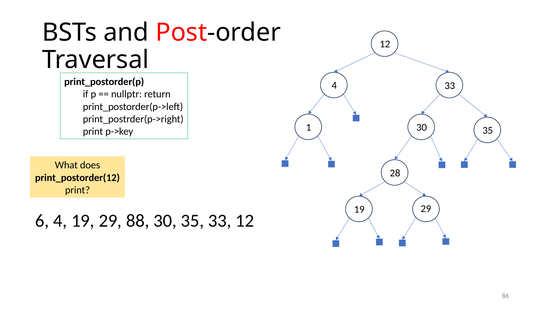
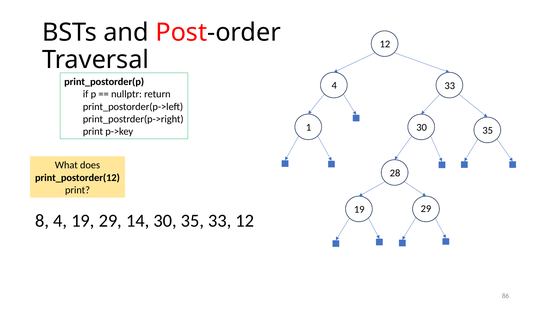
6: 6 -> 8 (42, 221)
88: 88 -> 14 (138, 221)
